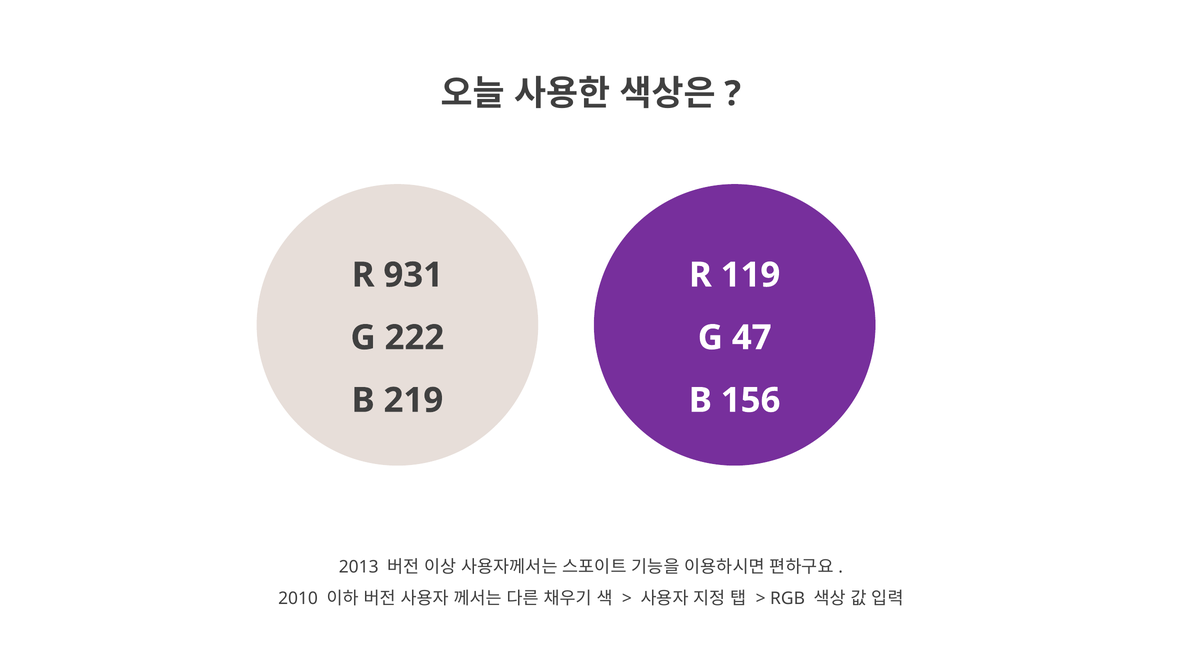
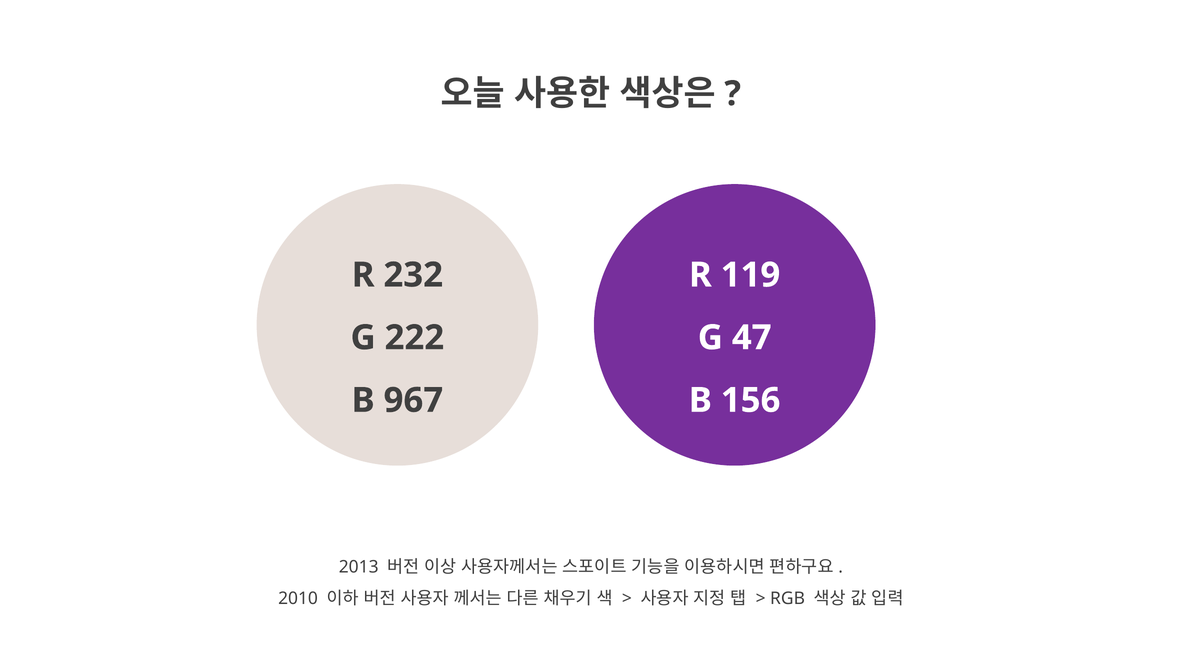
931: 931 -> 232 (413, 275)
219: 219 -> 967 (413, 400)
